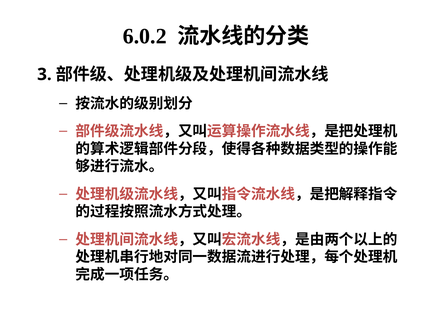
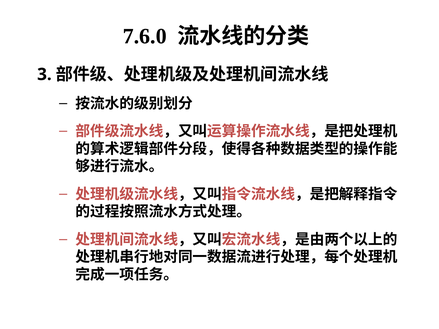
6.0.2: 6.0.2 -> 7.6.0 (145, 36)
